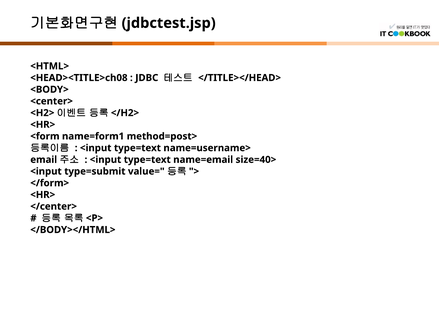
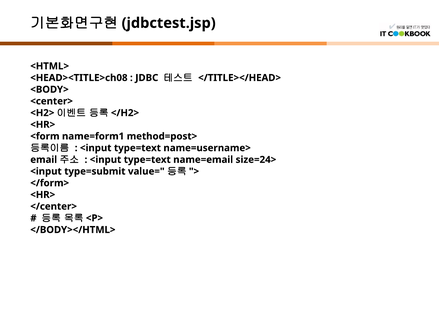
size=40>: size=40> -> size=24> (256, 160)
